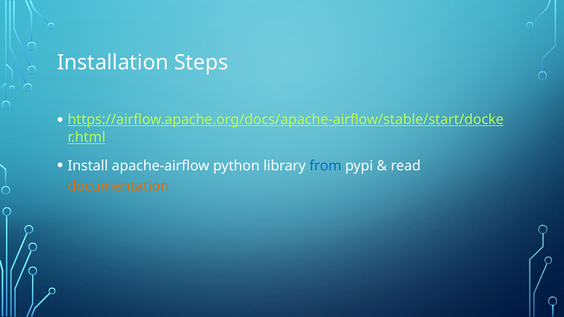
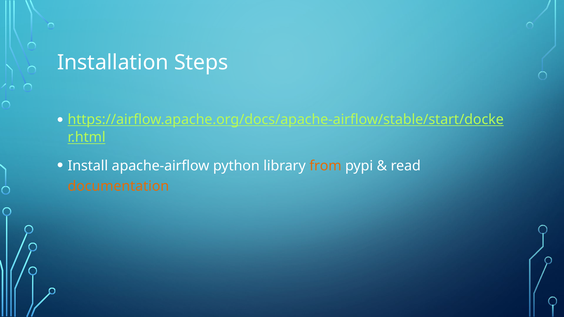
from colour: blue -> orange (325, 166)
